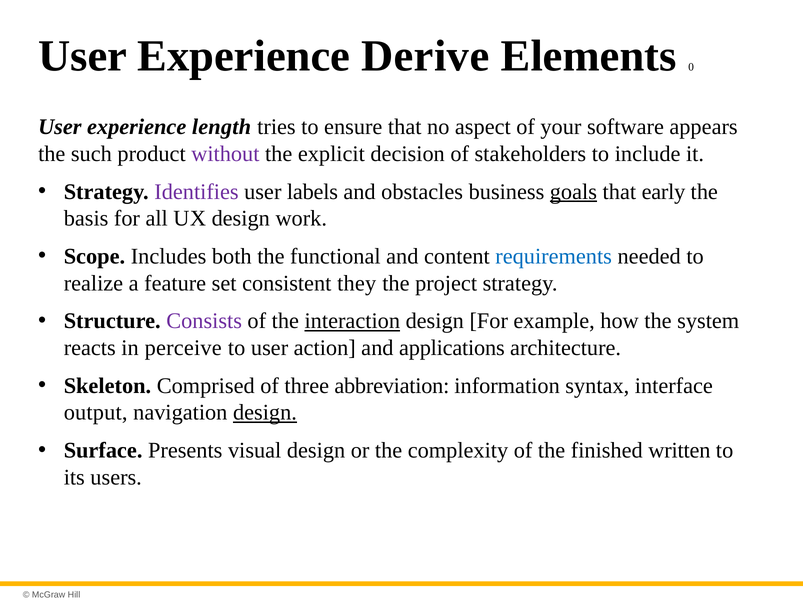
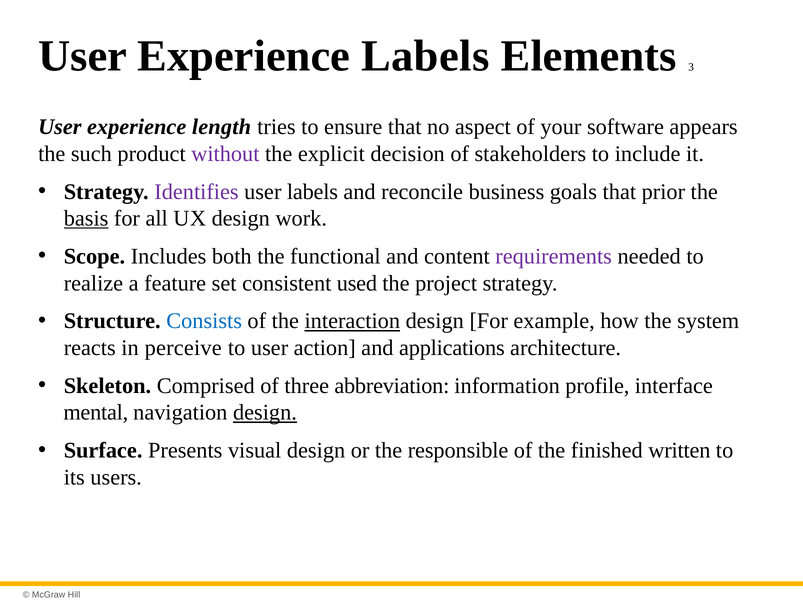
Experience Derive: Derive -> Labels (425, 56)
0: 0 -> 3 (691, 67)
obstacles: obstacles -> reconcile (422, 192)
goals underline: present -> none (573, 192)
early: early -> prior (663, 192)
basis underline: none -> present (86, 219)
requirements colour: blue -> purple (554, 256)
they: they -> used (357, 283)
Consists colour: purple -> blue (204, 321)
syntax: syntax -> profile (597, 386)
output: output -> mental (96, 413)
complexity: complexity -> responsible (458, 451)
